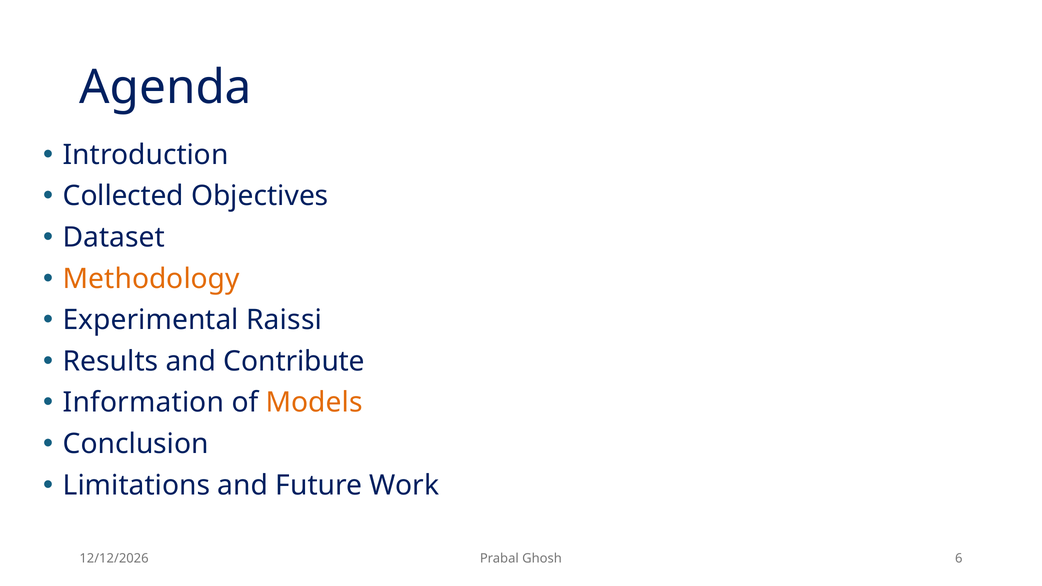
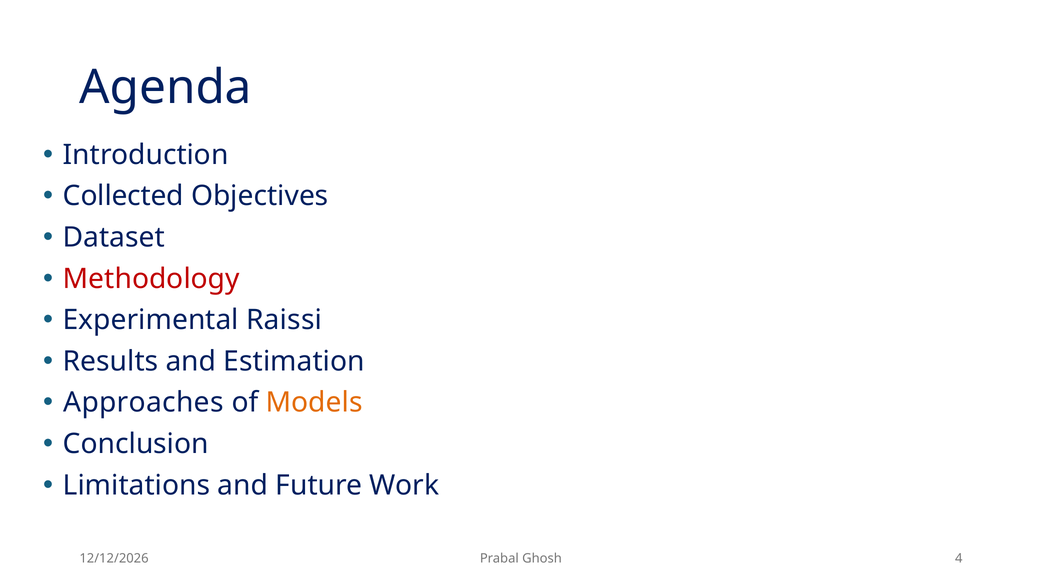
Methodology colour: orange -> red (151, 279)
Contribute: Contribute -> Estimation (294, 361)
Information: Information -> Approaches (143, 403)
6: 6 -> 4 (959, 559)
